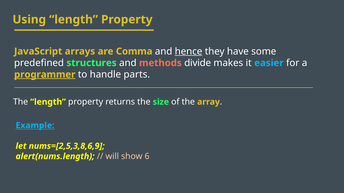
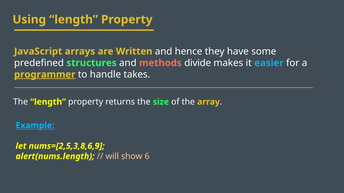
Comma: Comma -> Written (134, 51)
hence underline: present -> none (189, 51)
parts: parts -> takes (137, 75)
